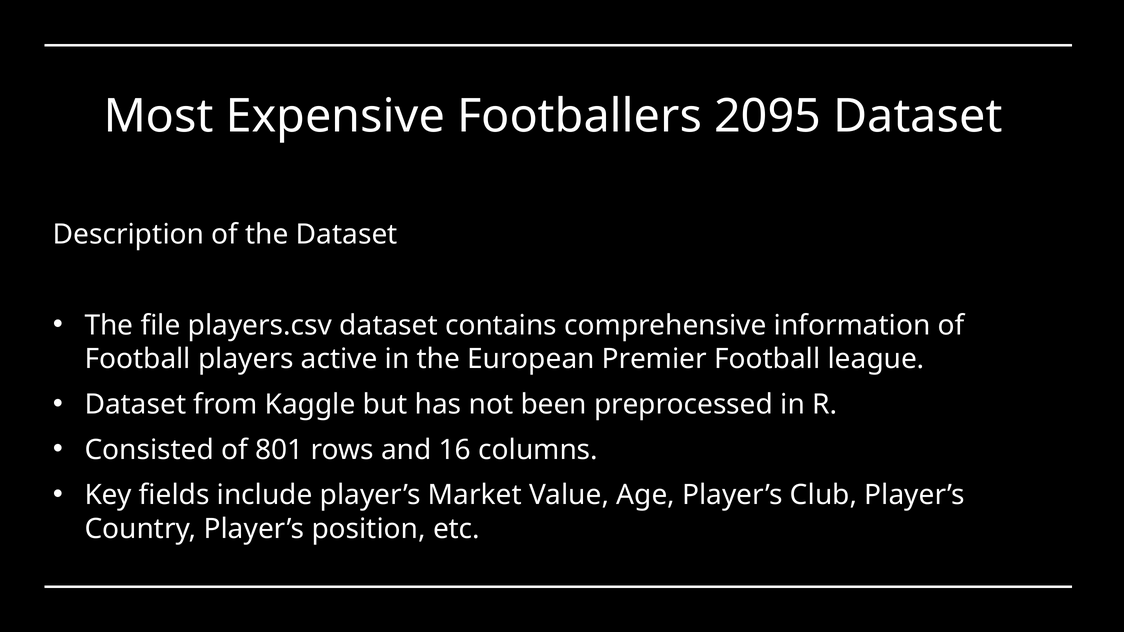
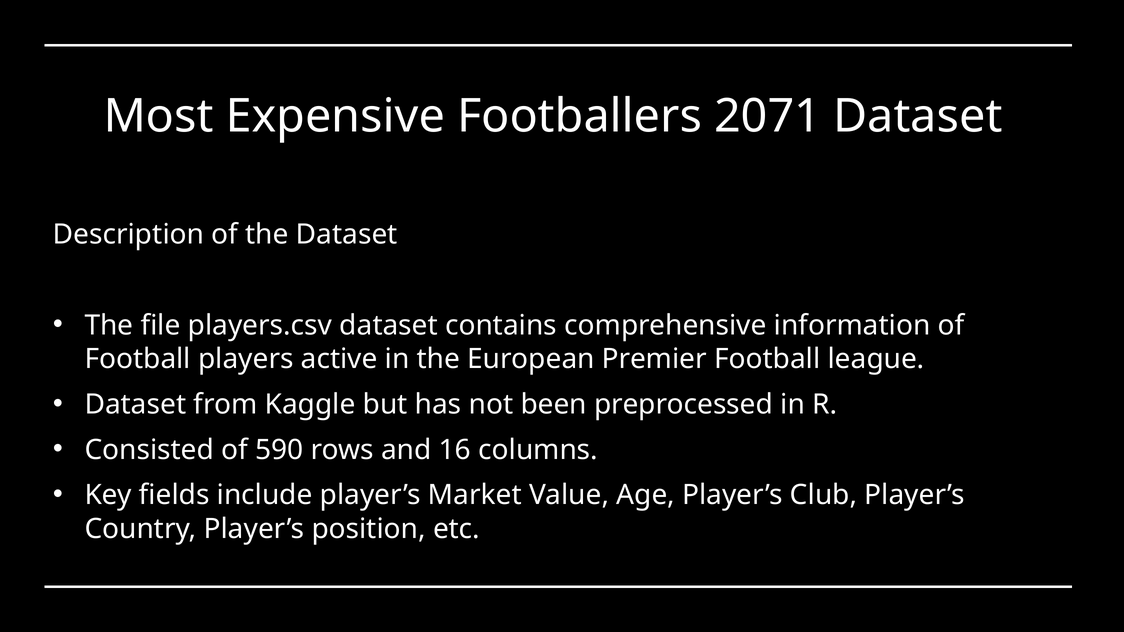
2095: 2095 -> 2071 (768, 116)
801: 801 -> 590 (279, 450)
